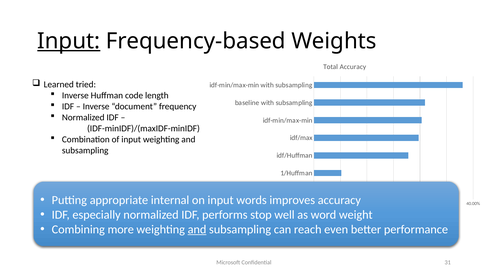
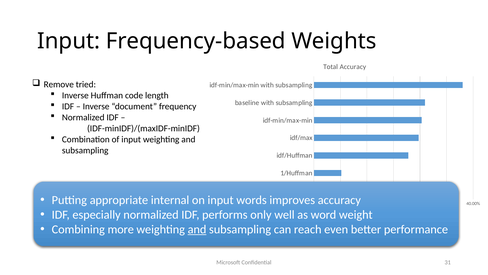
Input underline: present -> none (69, 41)
Learned: Learned -> Remove (59, 84)
stop: stop -> only (261, 214)
